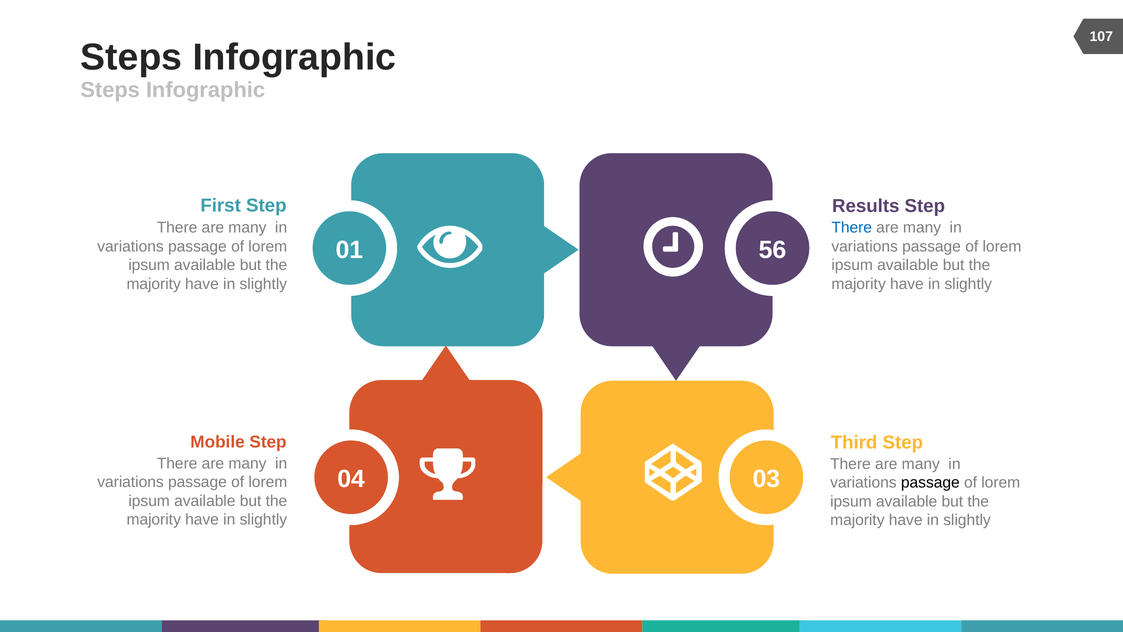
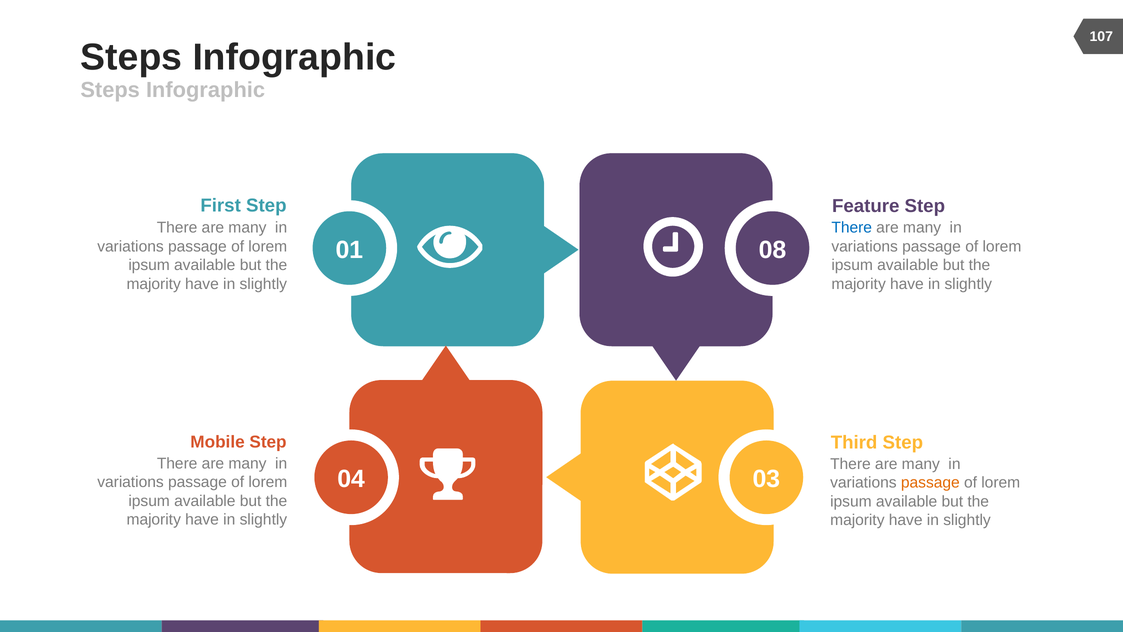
Results: Results -> Feature (866, 206)
56: 56 -> 08 (773, 250)
passage colour: black -> orange (930, 482)
